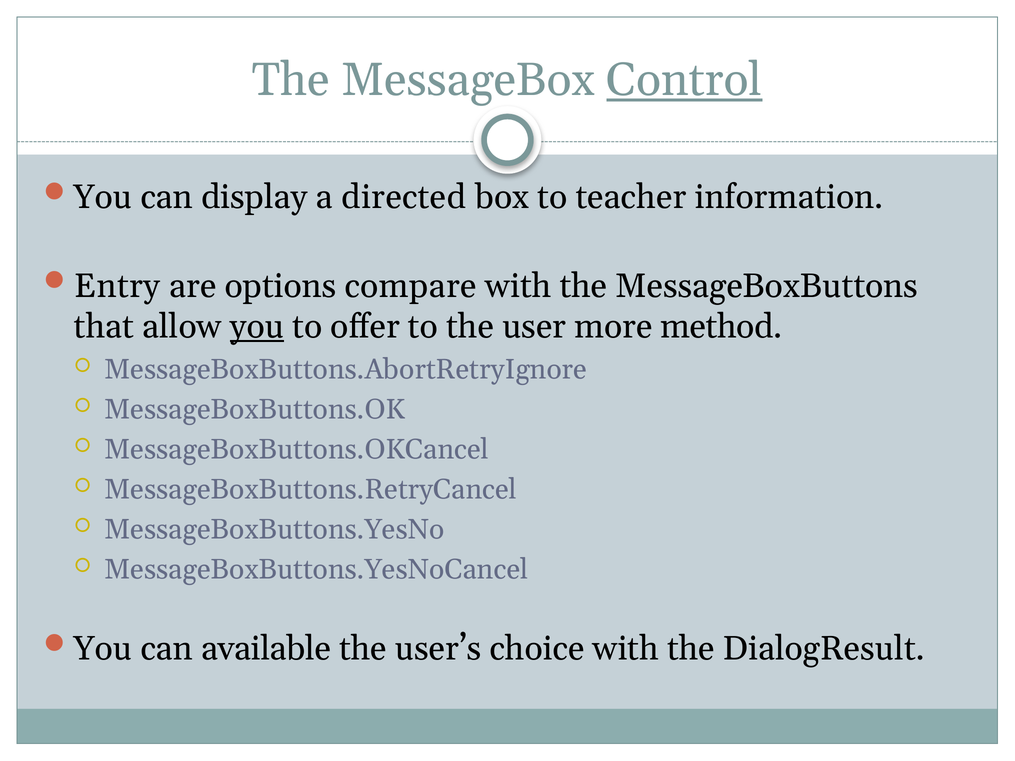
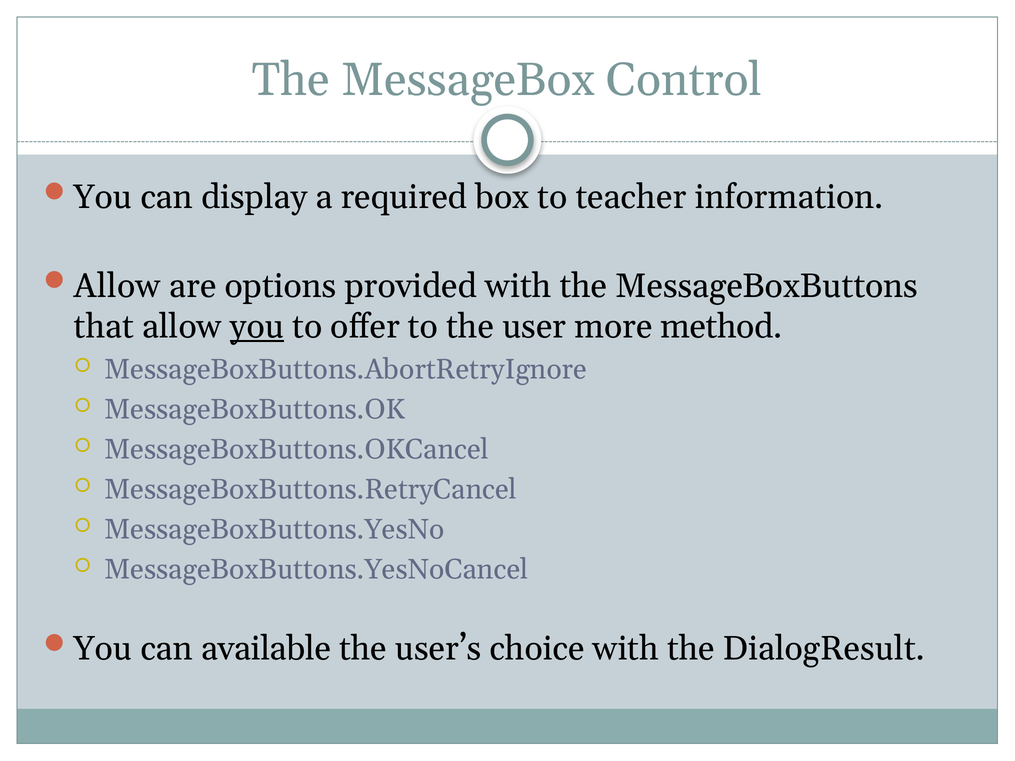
Control underline: present -> none (684, 80)
directed: directed -> required (404, 197)
Entry: Entry -> Allow (117, 286)
compare: compare -> provided (411, 286)
